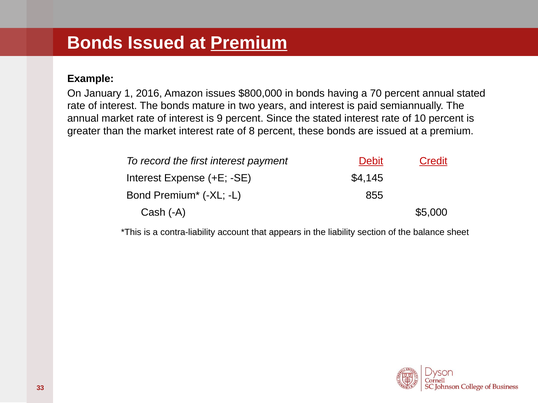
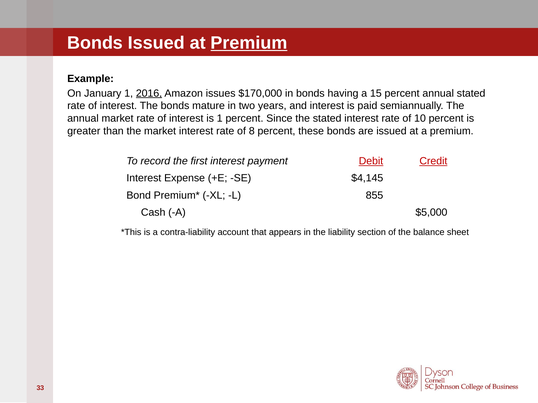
2016 underline: none -> present (149, 93)
$800,000: $800,000 -> $170,000 (260, 93)
70: 70 -> 15 (376, 93)
is 9: 9 -> 1 (220, 119)
